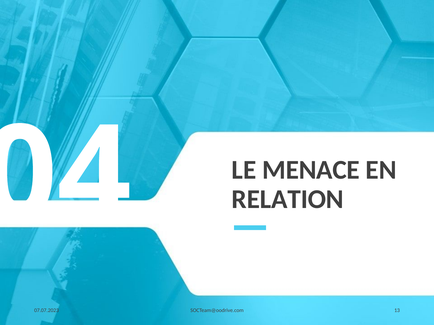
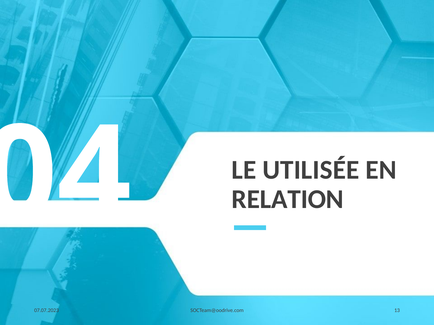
MENACE: MENACE -> UTILISÉE (311, 170)
